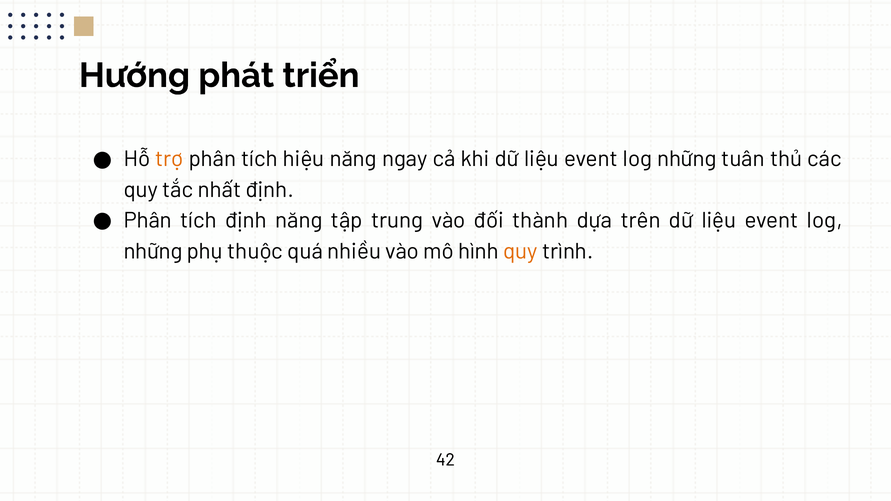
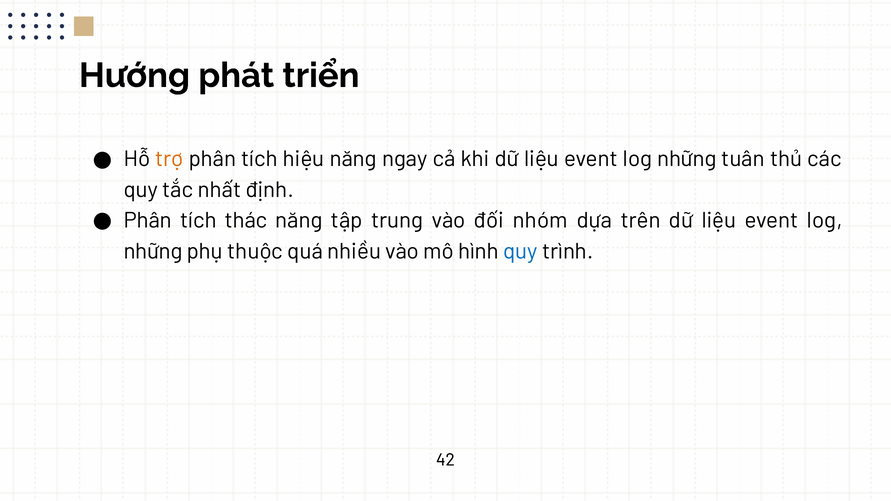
tích định: định -> thác (246, 221)
thành: thành -> nhóm (540, 221)
quy colour: orange -> blue (520, 251)
